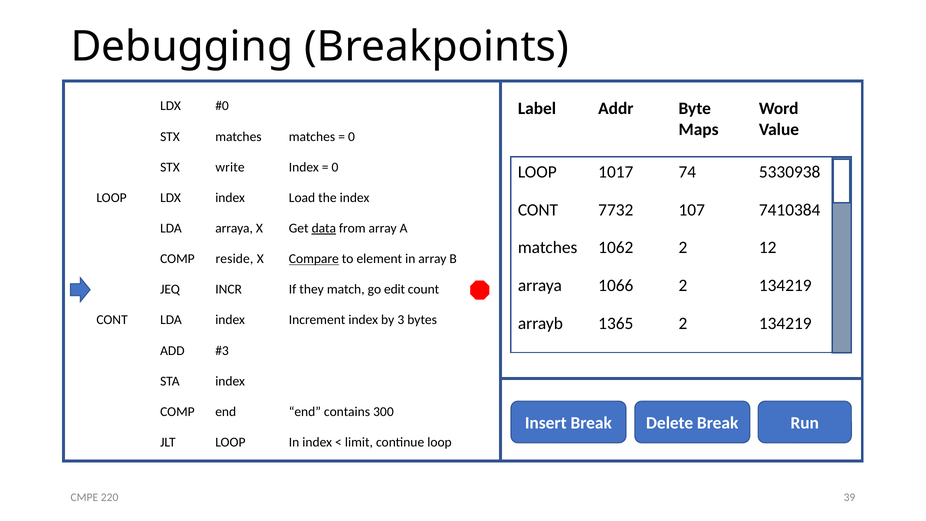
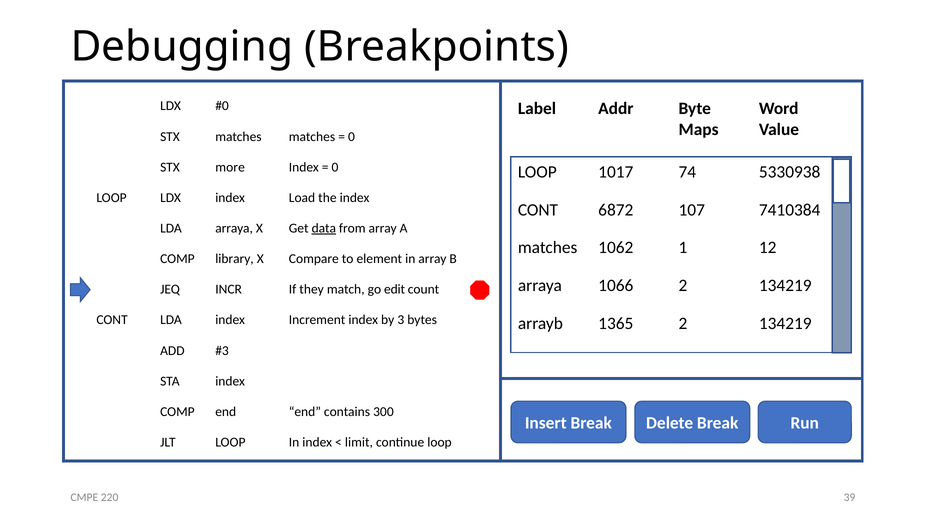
write: write -> more (230, 167)
7732: 7732 -> 6872 (616, 210)
1062 2: 2 -> 1 (683, 248)
reside: reside -> library (234, 259)
Compare underline: present -> none (314, 259)
